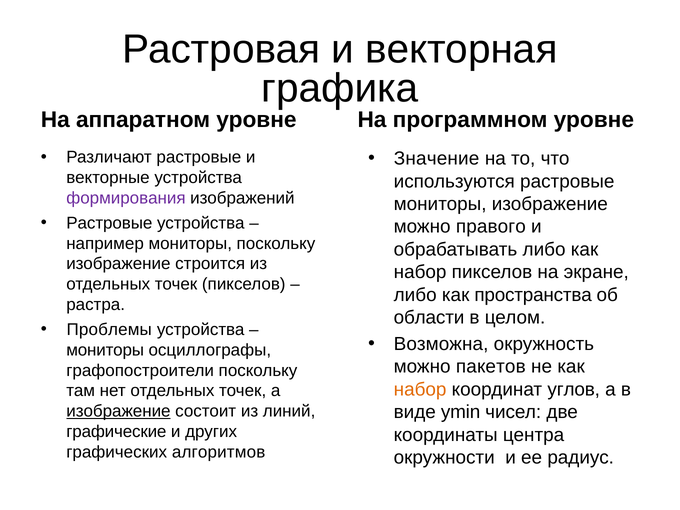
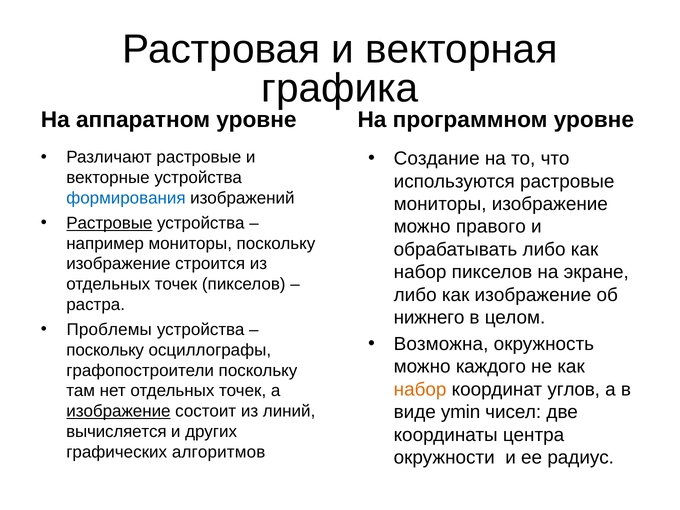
Значение: Значение -> Создание (437, 159)
формирования colour: purple -> blue (126, 198)
Растровые underline: none -> present (109, 223)
как пространства: пространства -> изображение (533, 295)
области: области -> нижнего (429, 318)
мониторы: мониторы -> поскольку (105, 350)
пакетов: пакетов -> каждого (491, 367)
графические: графические -> вычисляется (116, 432)
